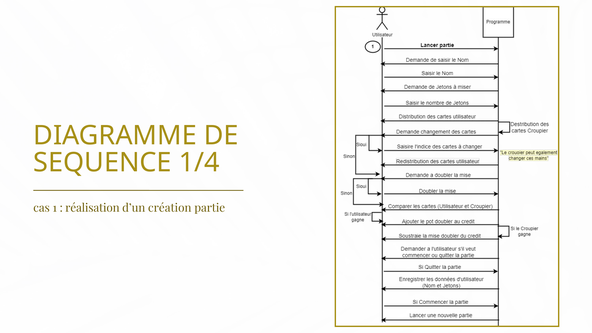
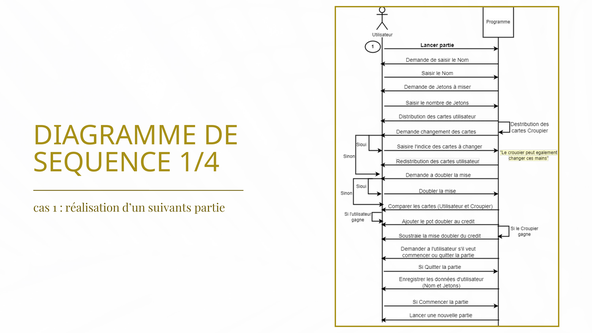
création: création -> suivants (170, 208)
